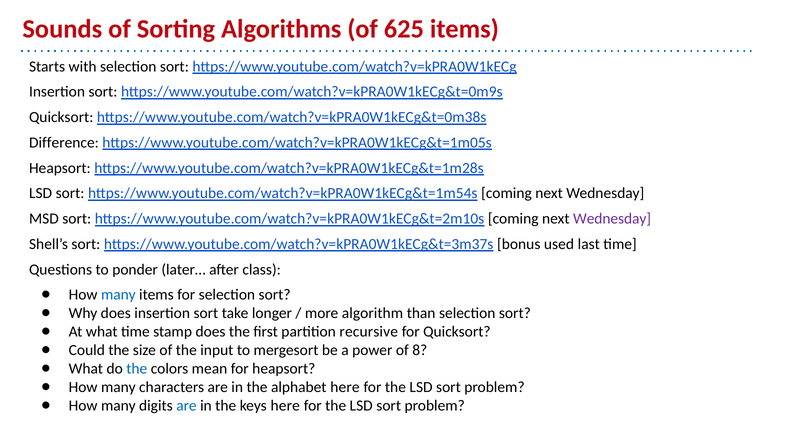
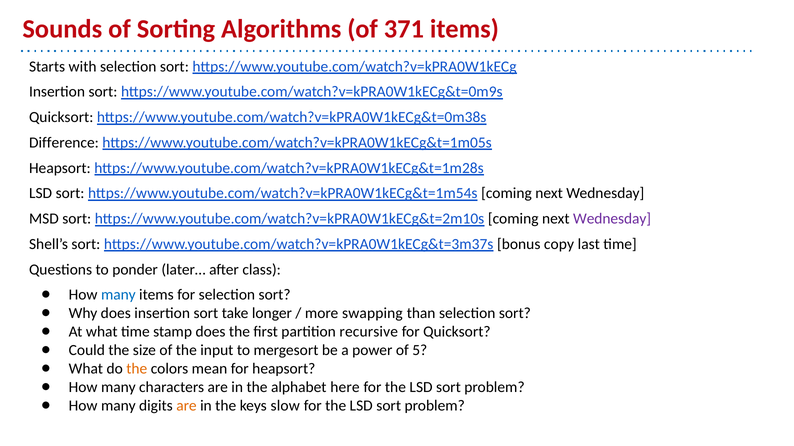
625: 625 -> 371 (404, 29)
used: used -> copy (559, 245)
algorithm: algorithm -> swapping (372, 314)
8: 8 -> 5 (420, 351)
the colour: blue -> orange (137, 369)
are colour: blue -> orange (187, 406)
keys here: here -> slow (285, 406)
